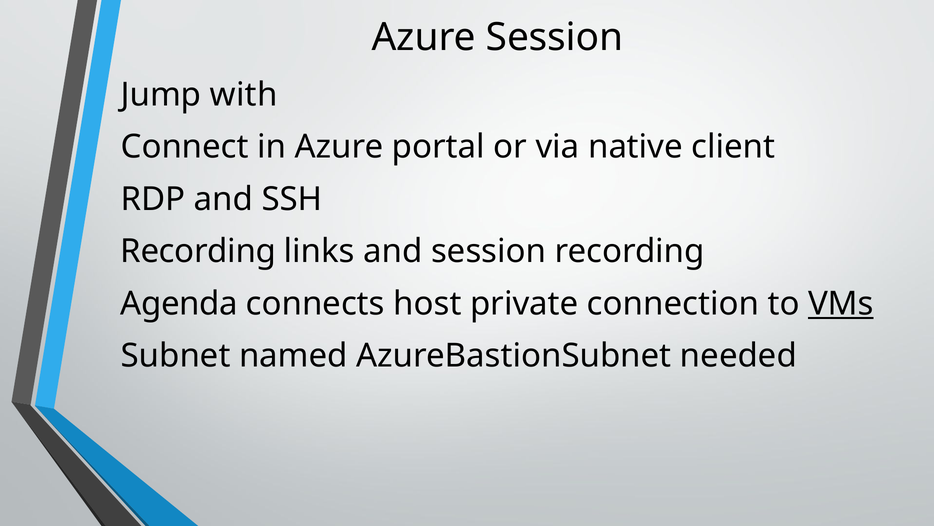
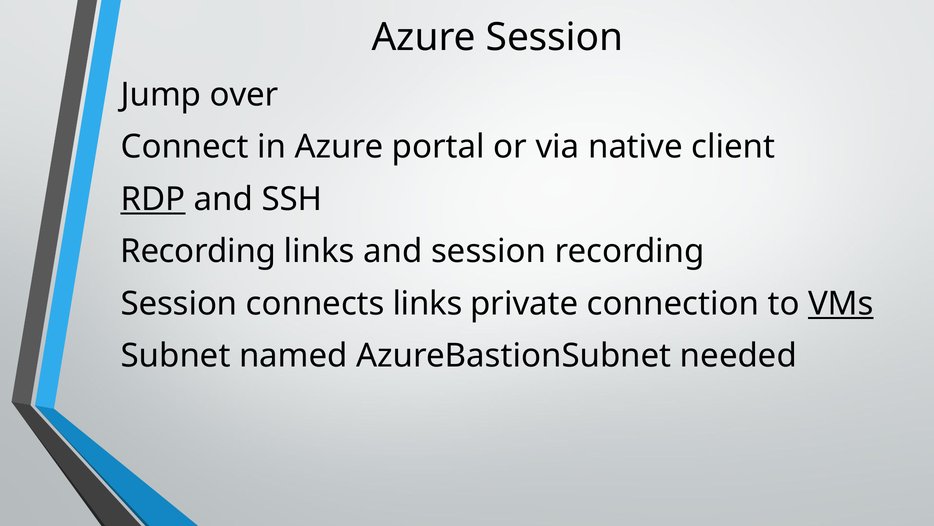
with: with -> over (244, 95)
RDP underline: none -> present (153, 199)
Agenda: Agenda -> Session (179, 303)
connects host: host -> links (428, 303)
